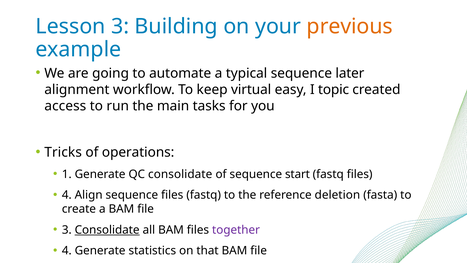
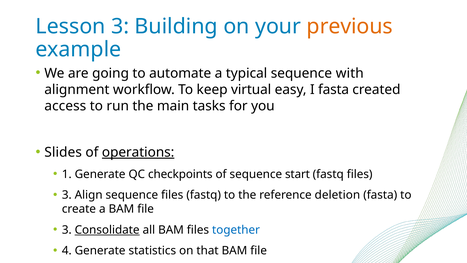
later: later -> with (350, 73)
I topic: topic -> fasta (334, 89)
Tricks: Tricks -> Slides (63, 152)
operations underline: none -> present (138, 152)
QC consolidate: consolidate -> checkpoints (180, 174)
4: 4 -> 3 (67, 195)
together colour: purple -> blue (236, 230)
